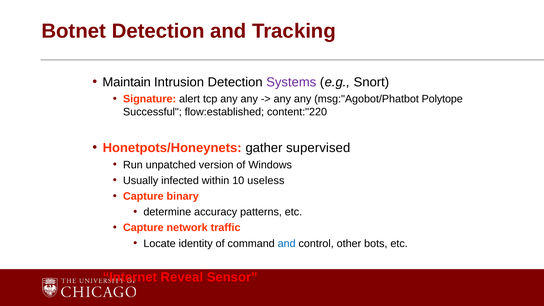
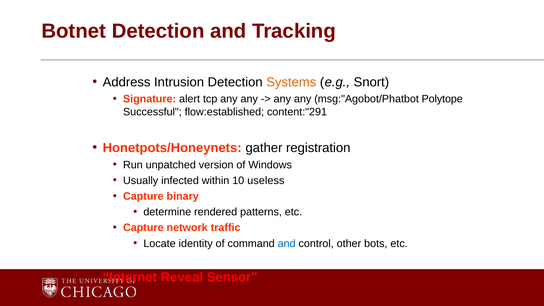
Maintain: Maintain -> Address (127, 82)
Systems colour: purple -> orange (291, 82)
content:"220: content:"220 -> content:"291 (297, 112)
supervised: supervised -> registration (318, 148)
accuracy: accuracy -> rendered (216, 212)
